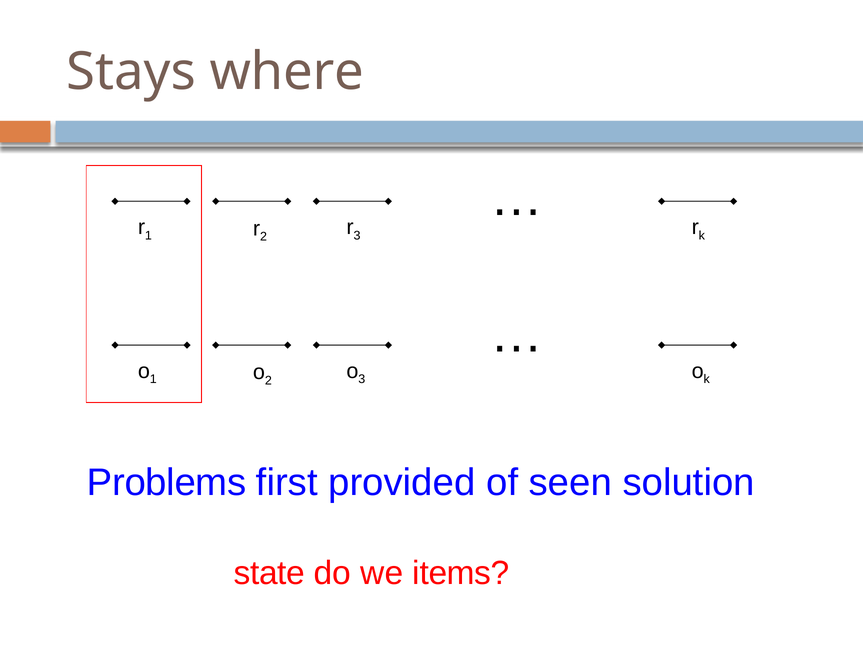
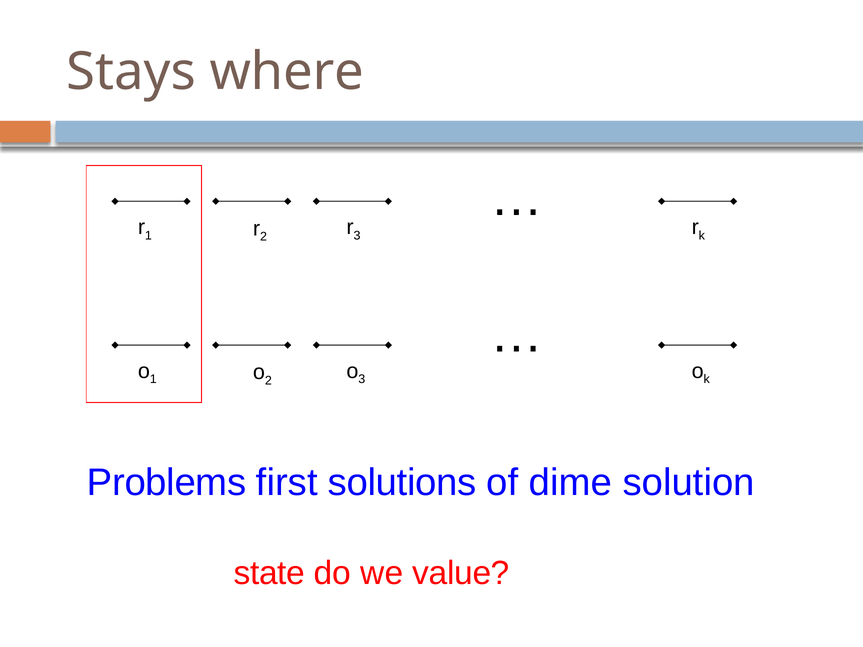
provided: provided -> solutions (402, 483)
seen: seen -> dime (570, 483)
items: items -> value (461, 573)
